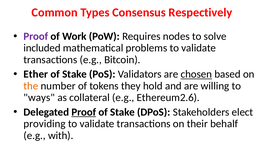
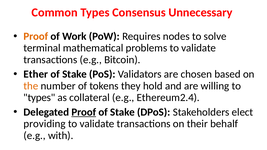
Respectively: Respectively -> Unnecessary (200, 12)
Proof colour: purple -> orange (36, 36)
included: included -> terminal (42, 48)
chosen underline: present -> none (196, 74)
ways: ways -> types (39, 98)
Ethereum2.6: Ethereum2.6 -> Ethereum2.4 (168, 98)
